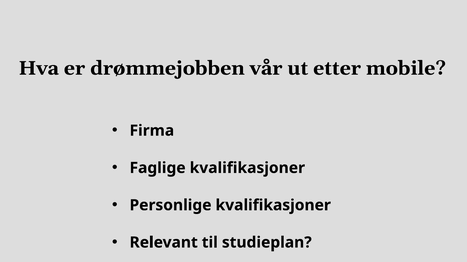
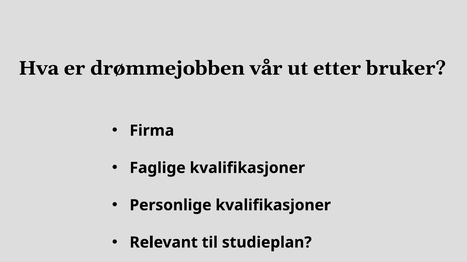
mobile: mobile -> bruker (406, 68)
